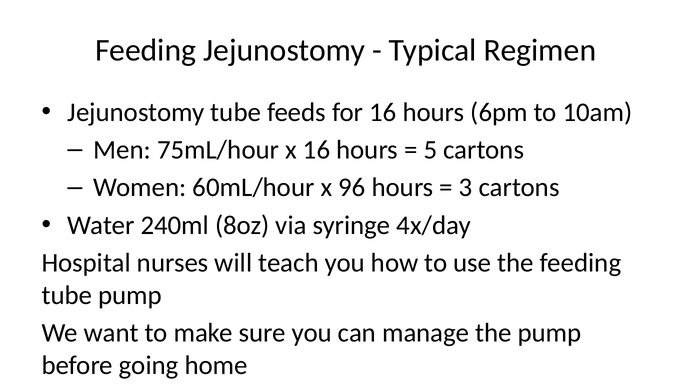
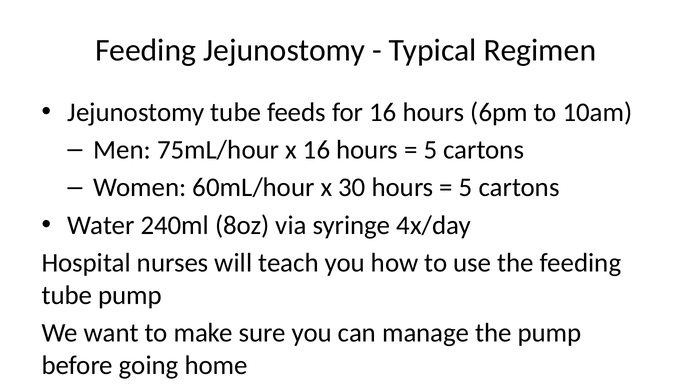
96: 96 -> 30 (352, 188)
3: 3 -> 5 (466, 188)
